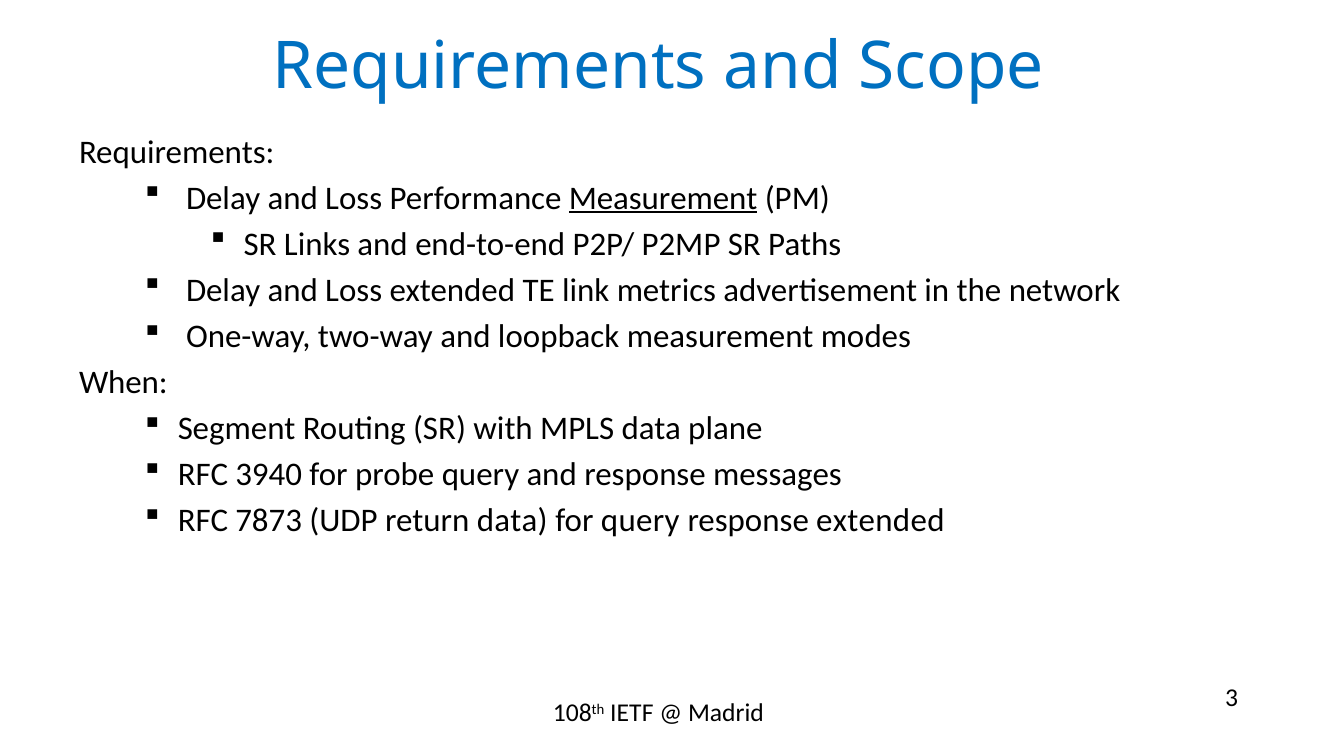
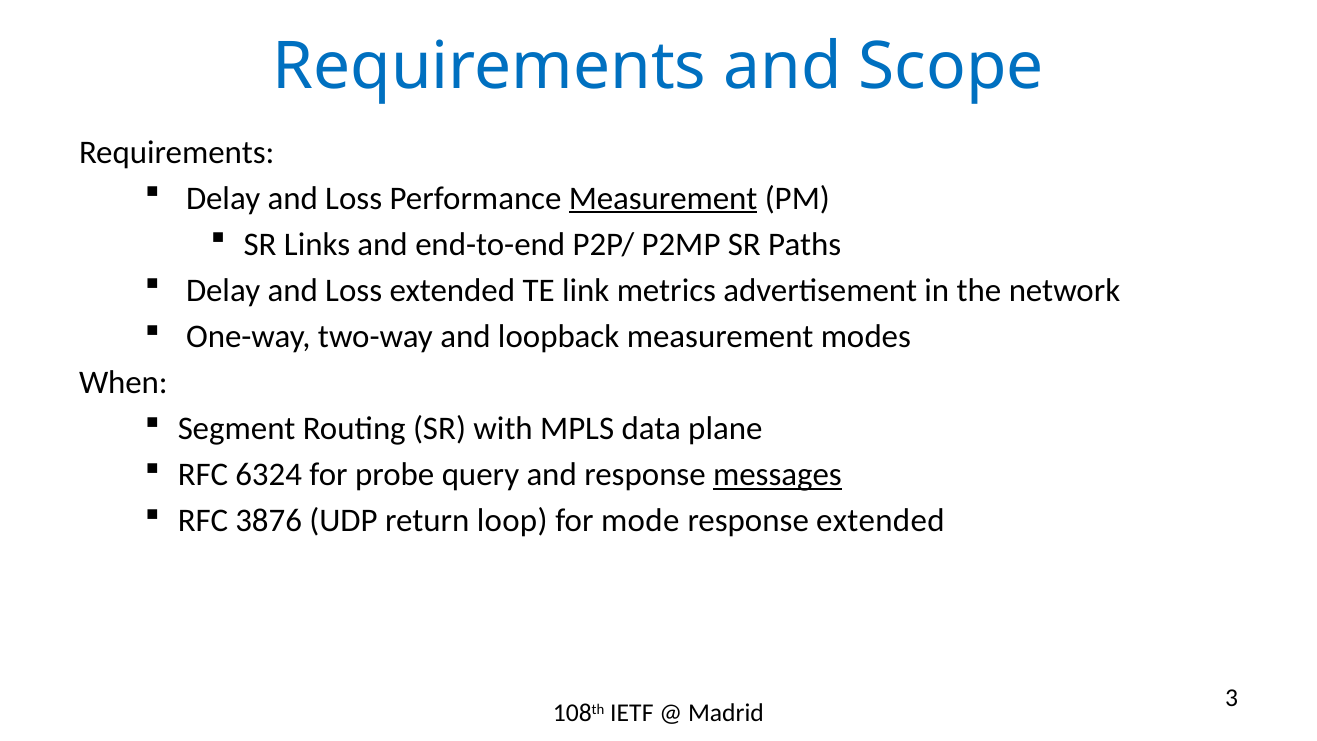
3940: 3940 -> 6324 (269, 475)
messages underline: none -> present (777, 475)
7873: 7873 -> 3876 (269, 521)
return data: data -> loop (512, 521)
for query: query -> mode (640, 521)
